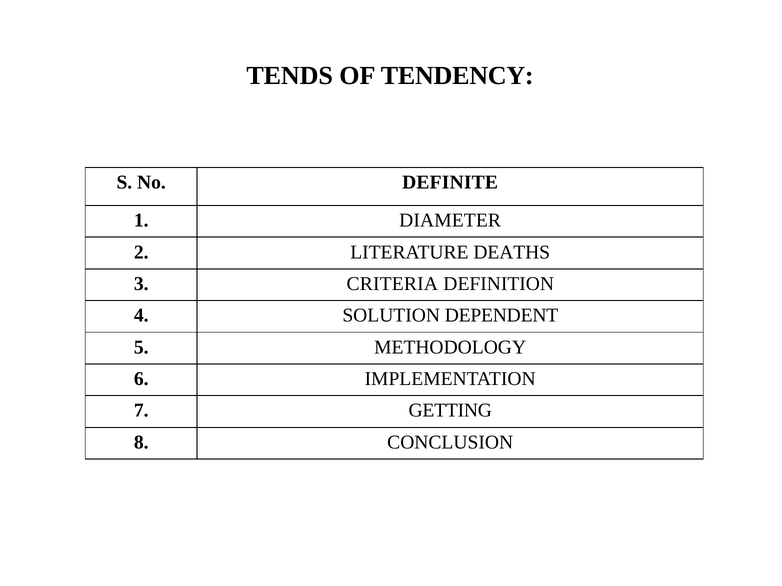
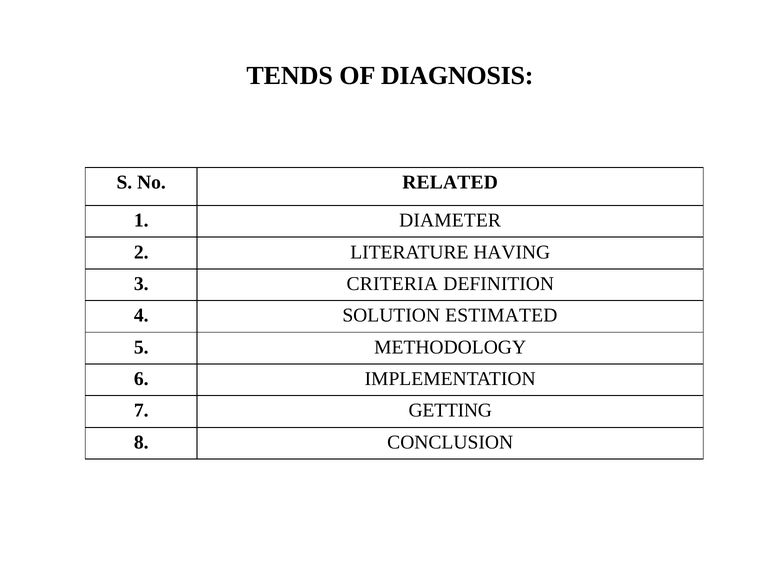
TENDENCY: TENDENCY -> DIAGNOSIS (457, 76)
DEFINITE: DEFINITE -> RELATED (450, 182)
DEATHS: DEATHS -> HAVING (512, 252)
DEPENDENT: DEPENDENT -> ESTIMATED (501, 316)
